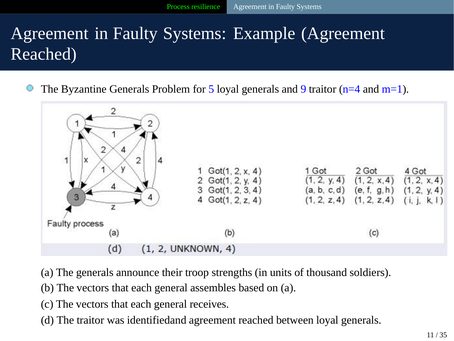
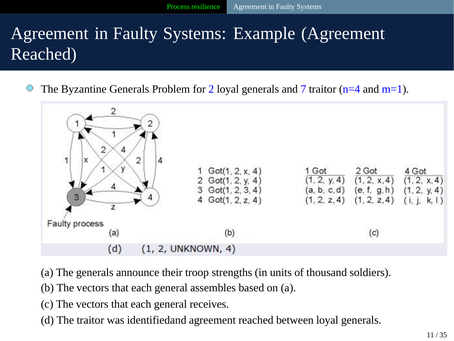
5: 5 -> 2 (211, 89)
9: 9 -> 7 (303, 89)
